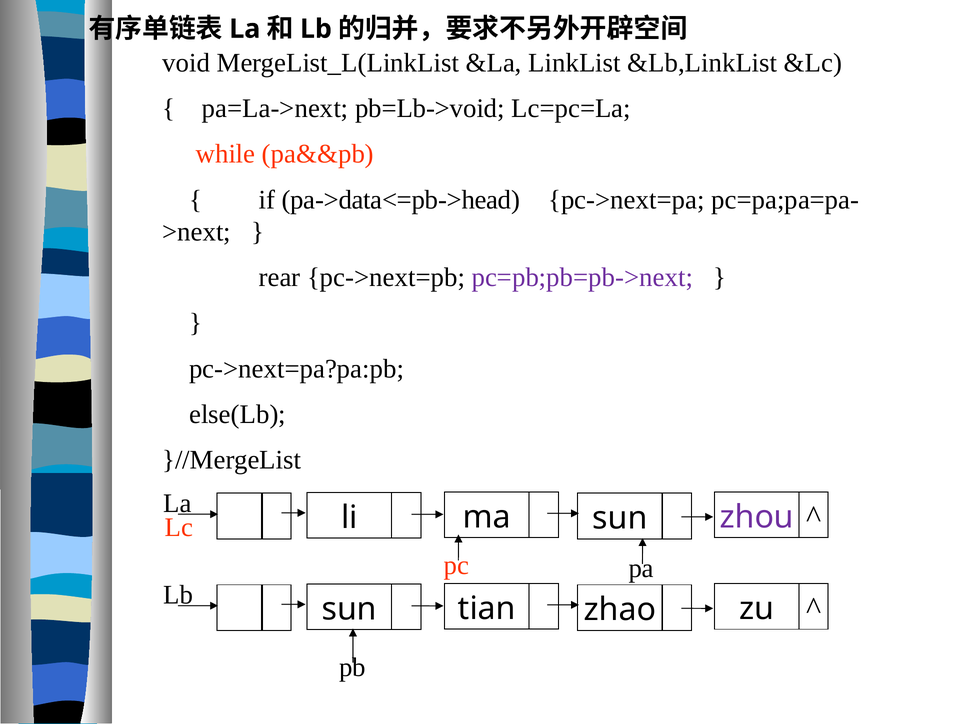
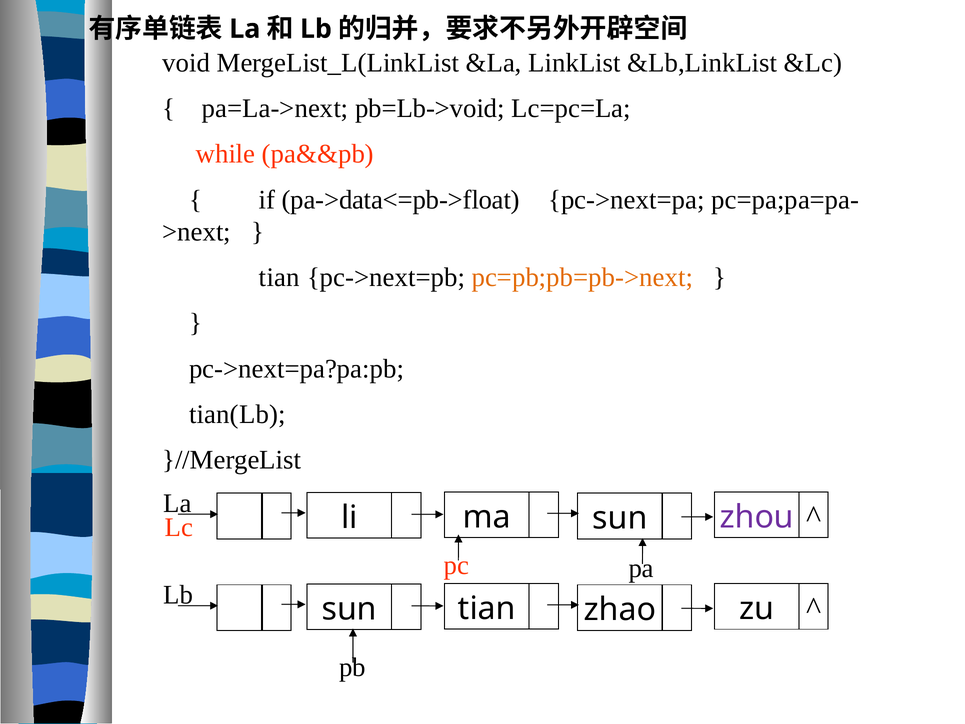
pa->data<=pb->head: pa->data<=pb->head -> pa->data<=pb->float (401, 200)
rear: rear -> tian (279, 277)
pc=pb;pb=pb->next colour: purple -> orange (582, 277)
else(Lb: else(Lb -> tian(Lb (237, 414)
